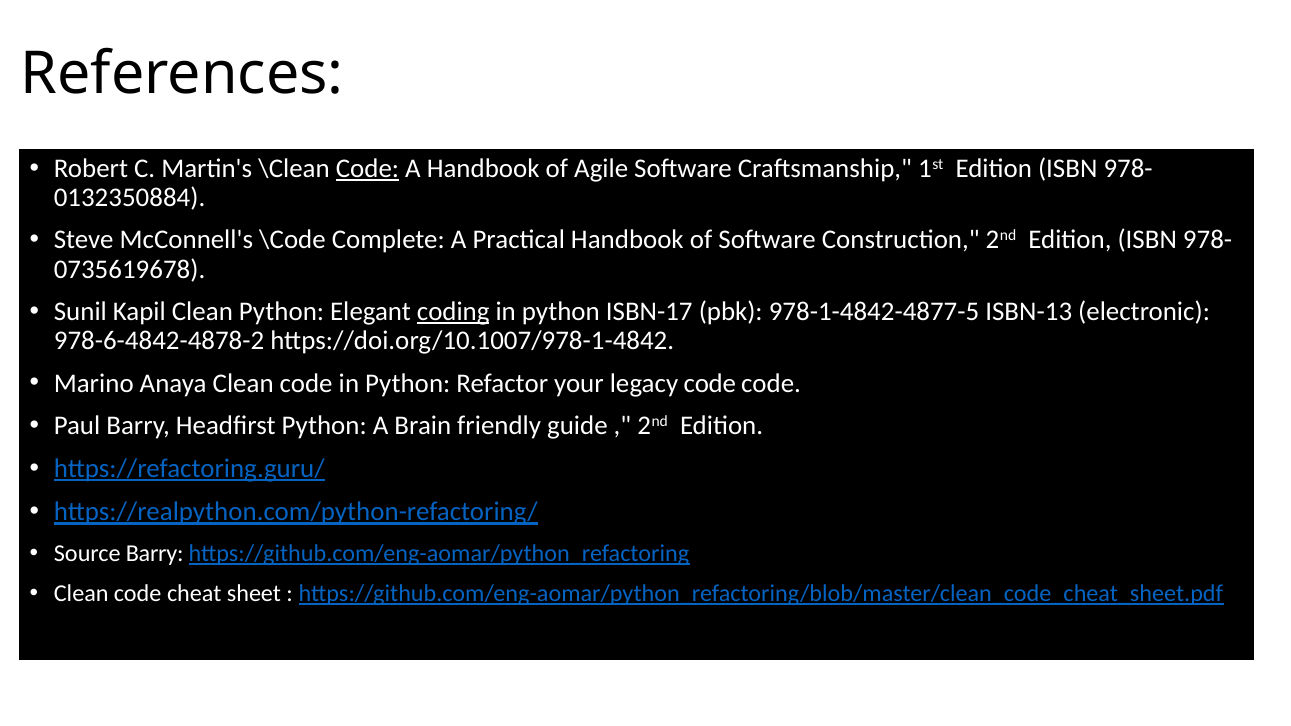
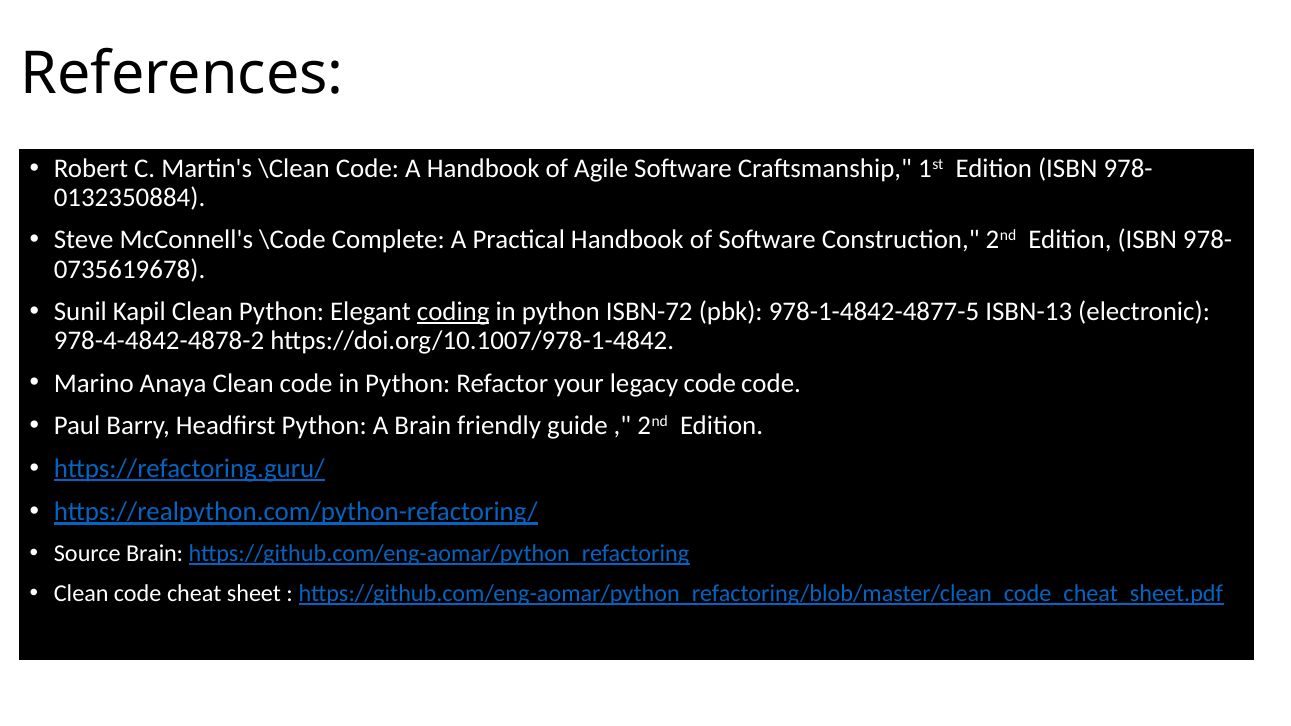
Code underline: present -> none (367, 169)
ISBN-17: ISBN-17 -> ISBN-72 (649, 312)
978-6-4842-4878-2: 978-6-4842-4878-2 -> 978-4-4842-4878-2 (159, 341)
Source Barry: Barry -> Brain (155, 553)
